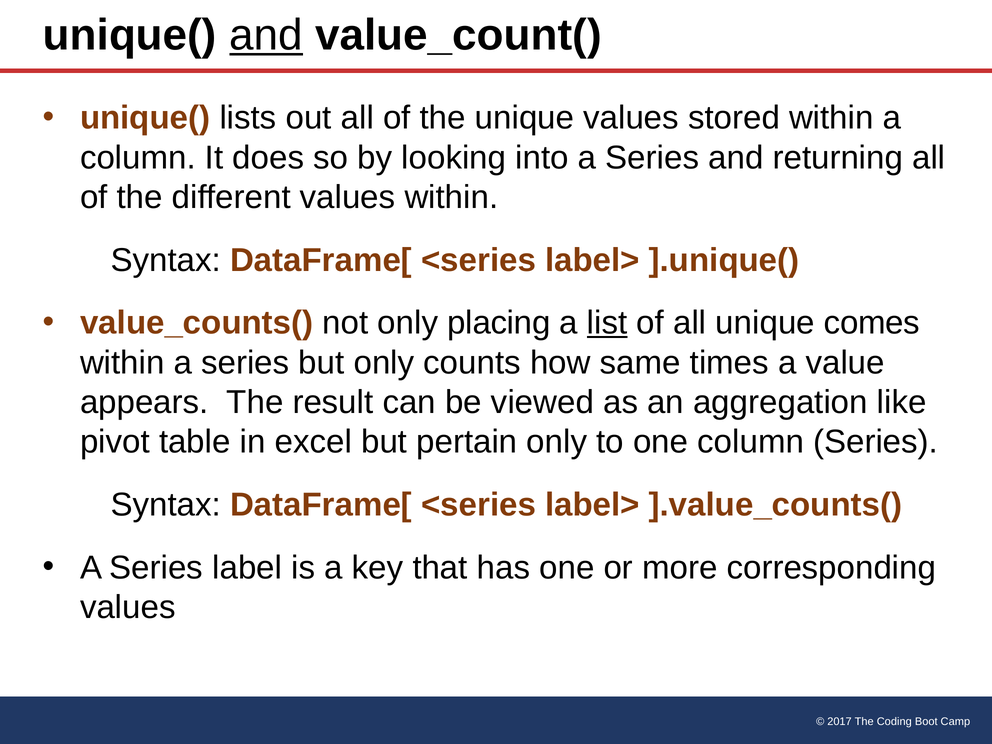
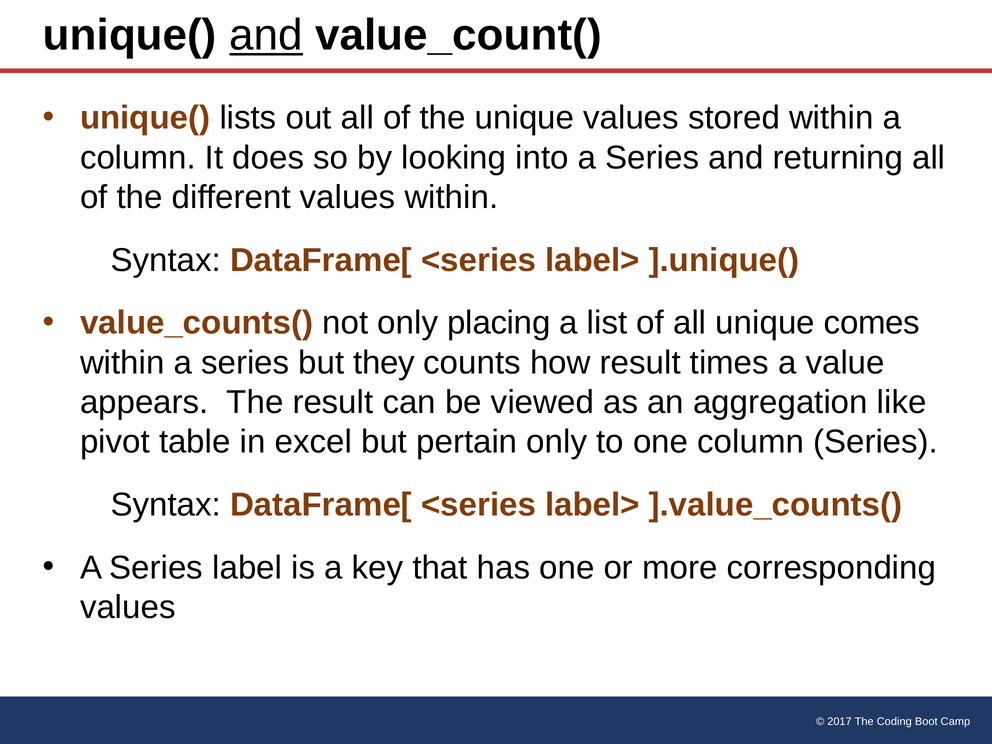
list underline: present -> none (607, 323)
but only: only -> they (384, 363)
how same: same -> result (640, 363)
